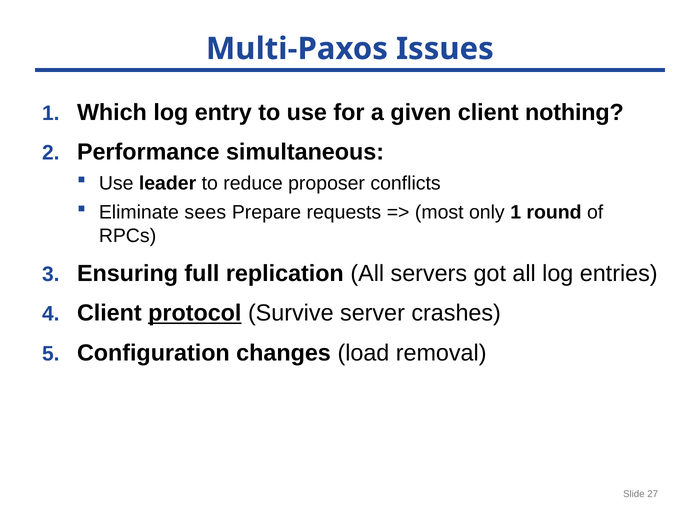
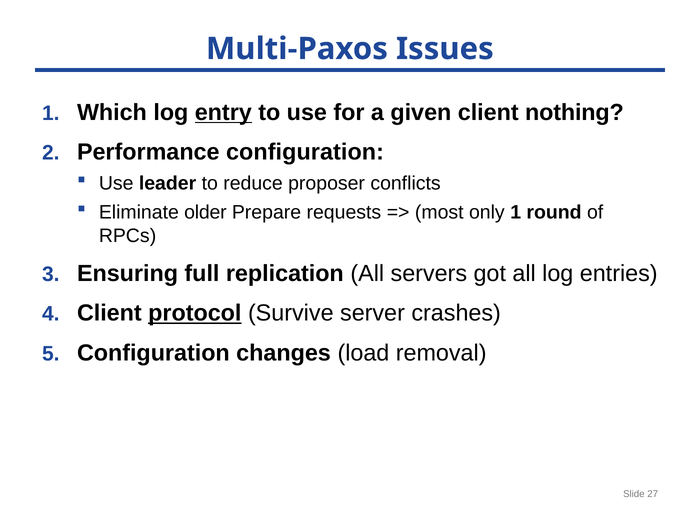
entry underline: none -> present (223, 112)
Performance simultaneous: simultaneous -> configuration (305, 152)
sees: sees -> older (205, 213)
